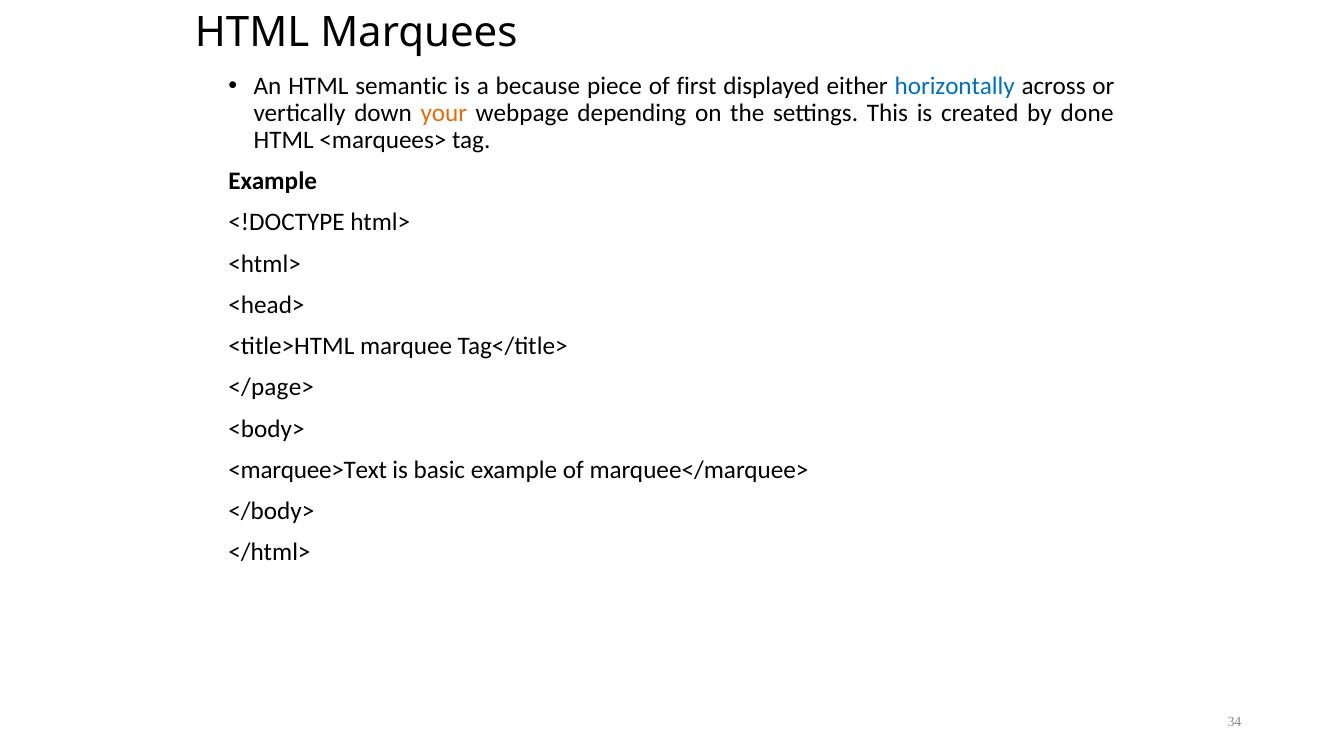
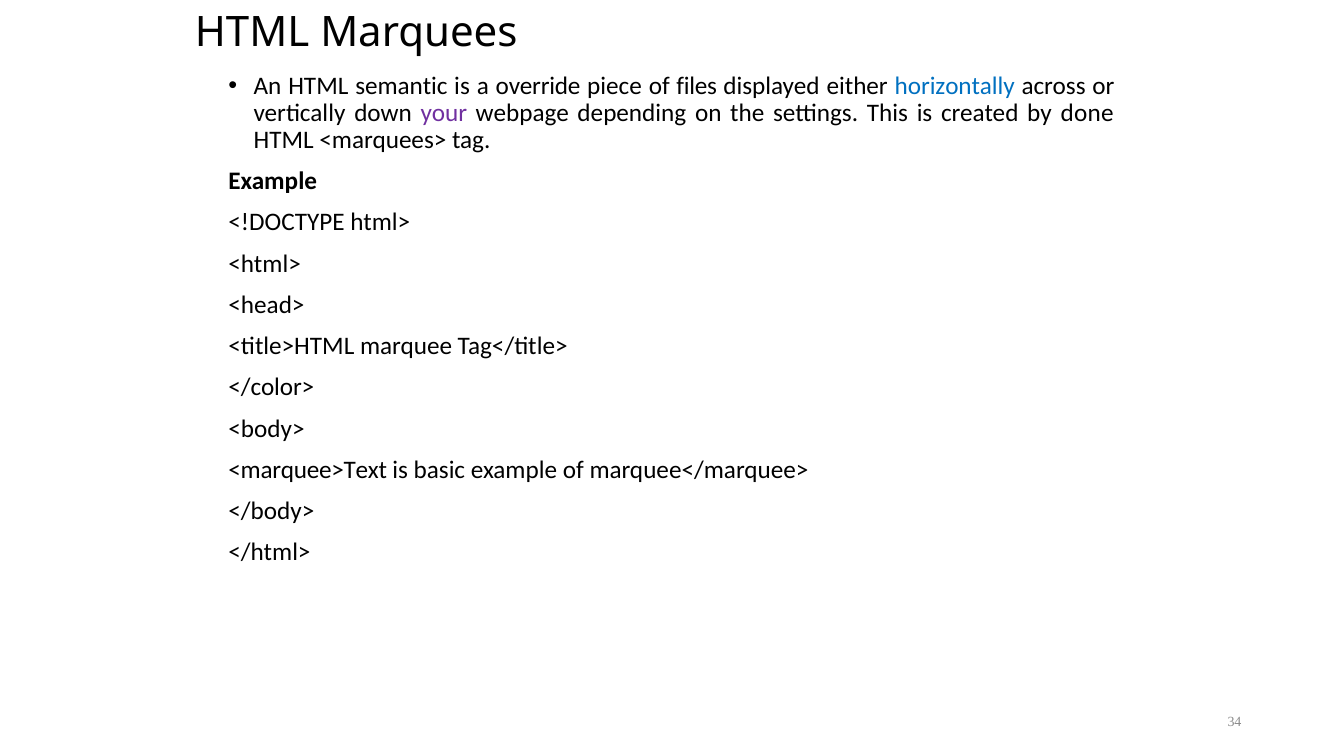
because: because -> override (538, 86)
first: first -> files (697, 86)
your colour: orange -> purple (444, 113)
</page>: </page> -> </color> (271, 388)
